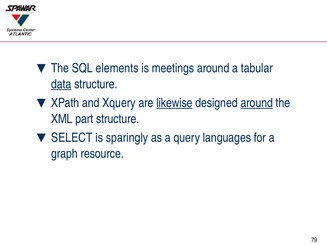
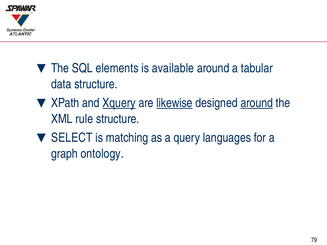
meetings: meetings -> available (173, 68)
data underline: present -> none (61, 84)
Xquery underline: none -> present (119, 103)
part: part -> rule (84, 119)
sparingly: sparingly -> matching (127, 138)
resource: resource -> ontology (102, 154)
